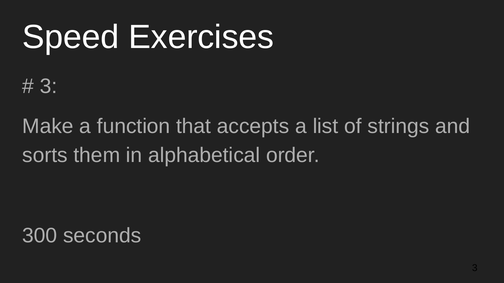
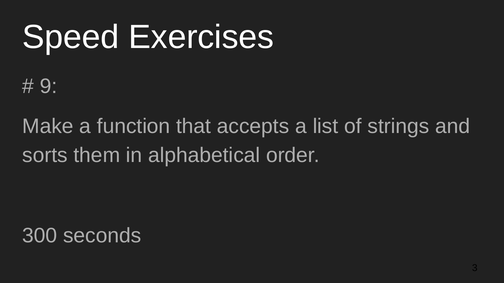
3: 3 -> 9 (48, 86)
